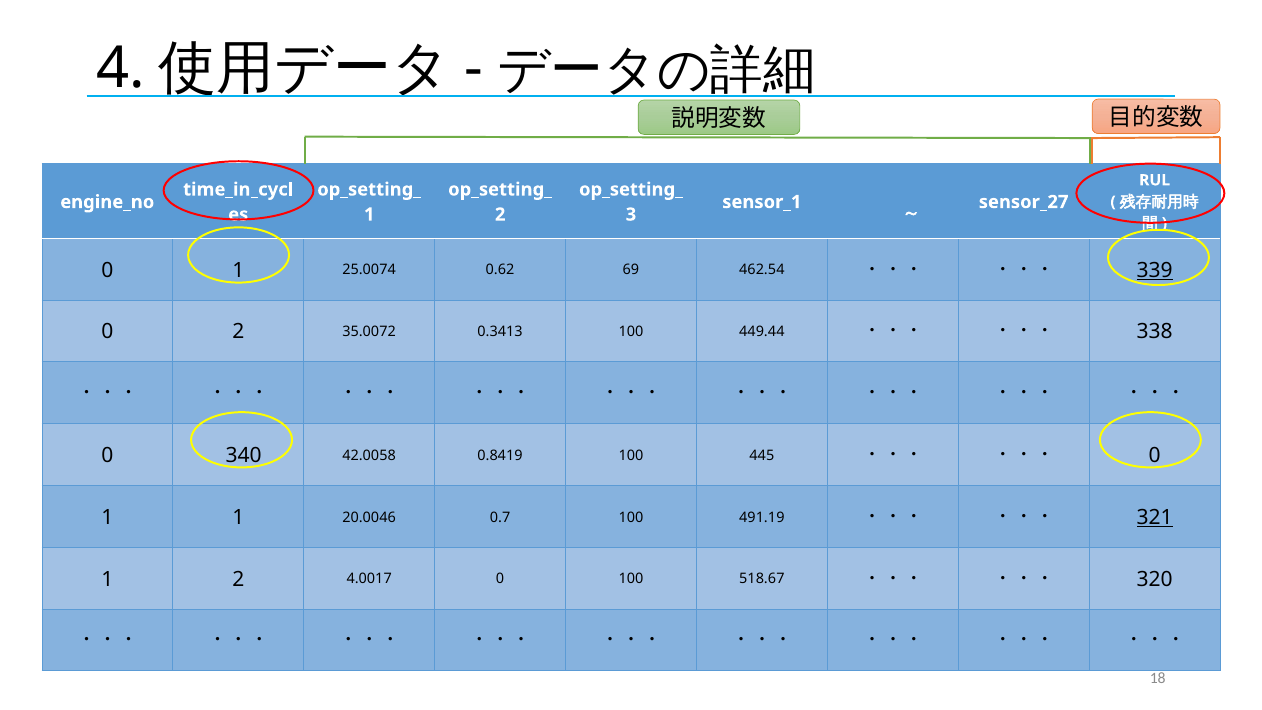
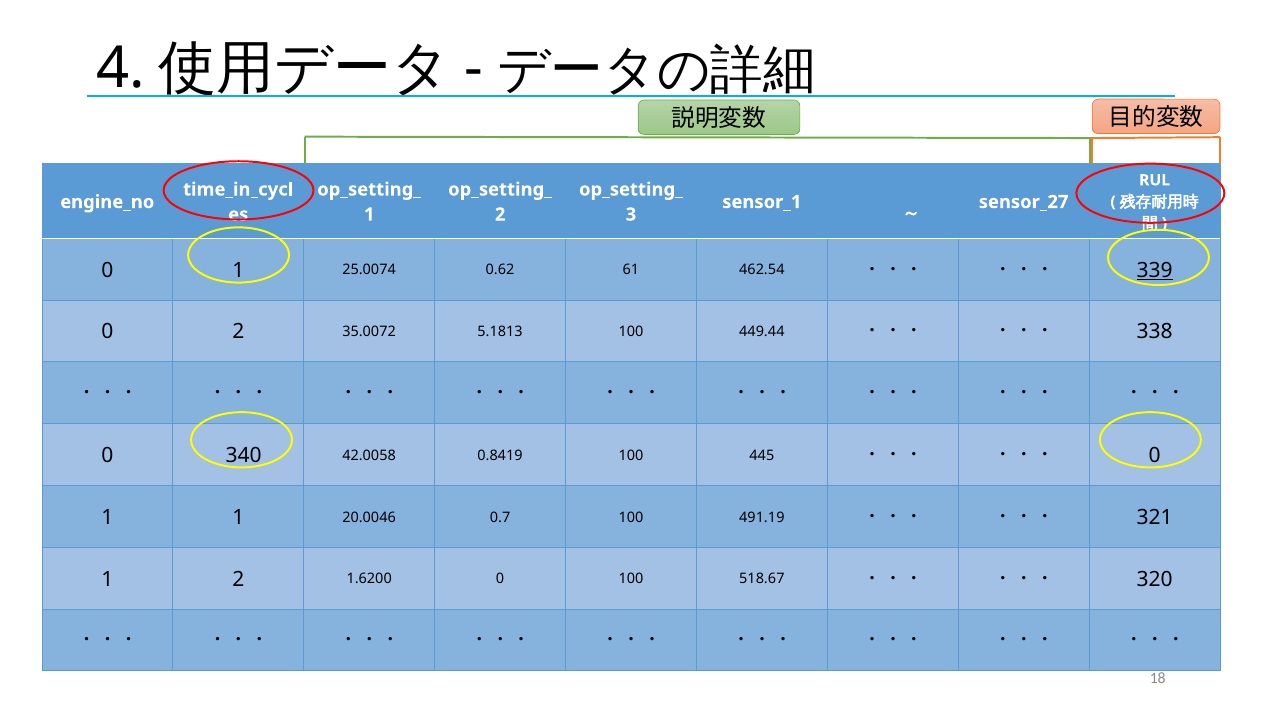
69: 69 -> 61 (631, 270)
0.3413: 0.3413 -> 5.1813 (500, 332)
321 underline: present -> none (1155, 517)
4.0017: 4.0017 -> 1.6200 (369, 579)
